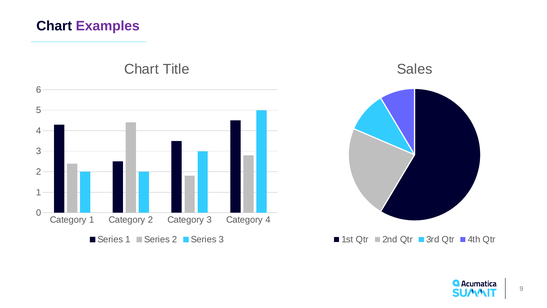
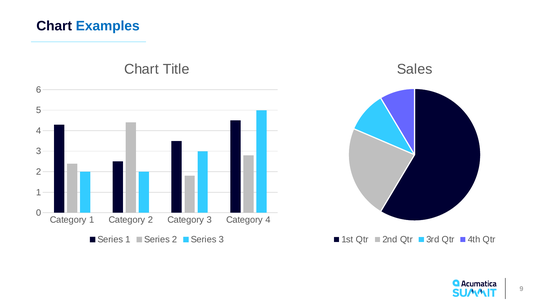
Examples colour: purple -> blue (108, 26)
